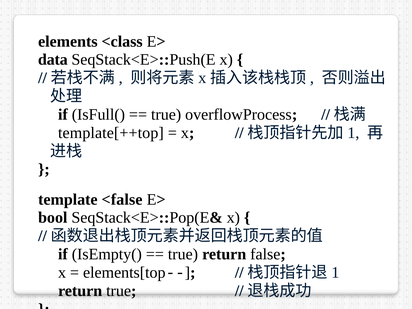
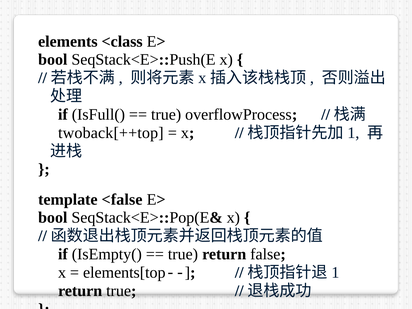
data: data -> bool (53, 60)
template[++top: template[++top -> twoback[++top (111, 133)
